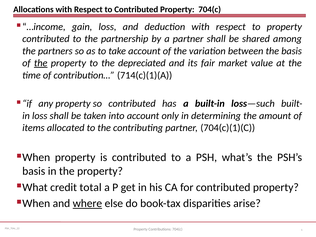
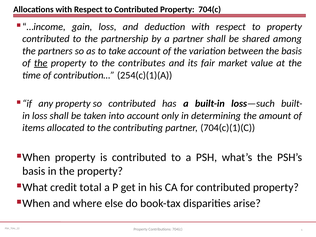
depreciated: depreciated -> contributes (142, 63)
714(c)(1)(A: 714(c)(1)(A -> 254(c)(1)(A (145, 75)
where underline: present -> none (87, 203)
